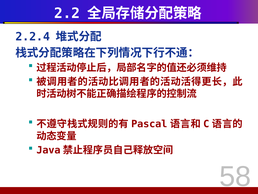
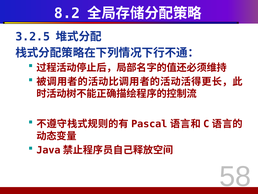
2.2: 2.2 -> 8.2 (67, 13)
2.2.4: 2.2.4 -> 3.2.5 (33, 37)
